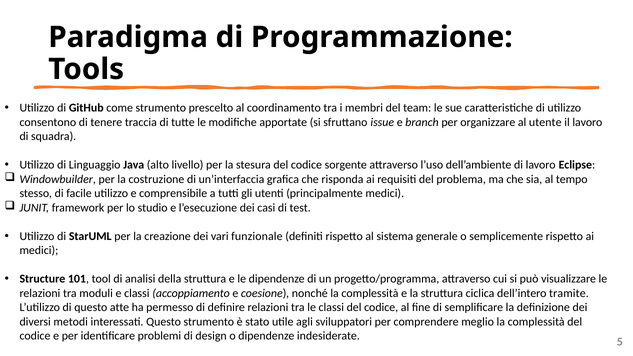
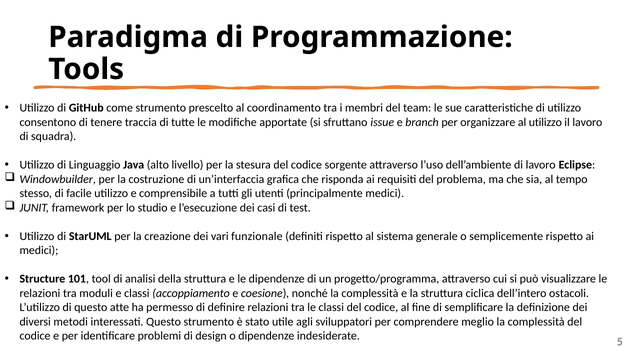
al utente: utente -> utilizzo (545, 122)
tramite: tramite -> ostacoli (569, 293)
